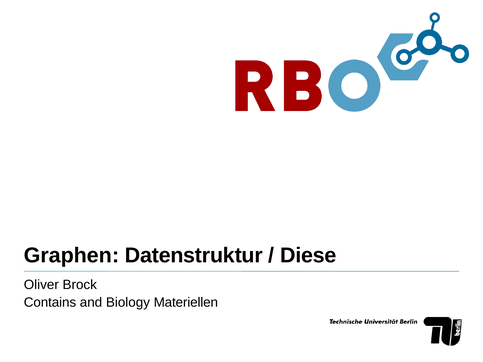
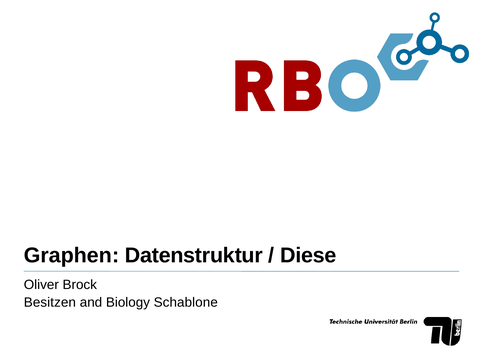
Contains: Contains -> Besitzen (50, 303)
Materiellen: Materiellen -> Schablone (186, 303)
